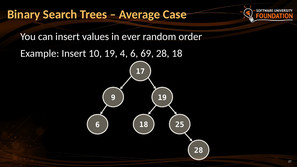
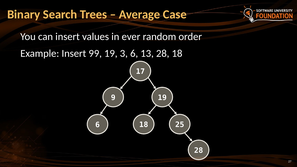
10: 10 -> 99 (95, 54)
4: 4 -> 3 (124, 54)
69: 69 -> 13 (147, 54)
